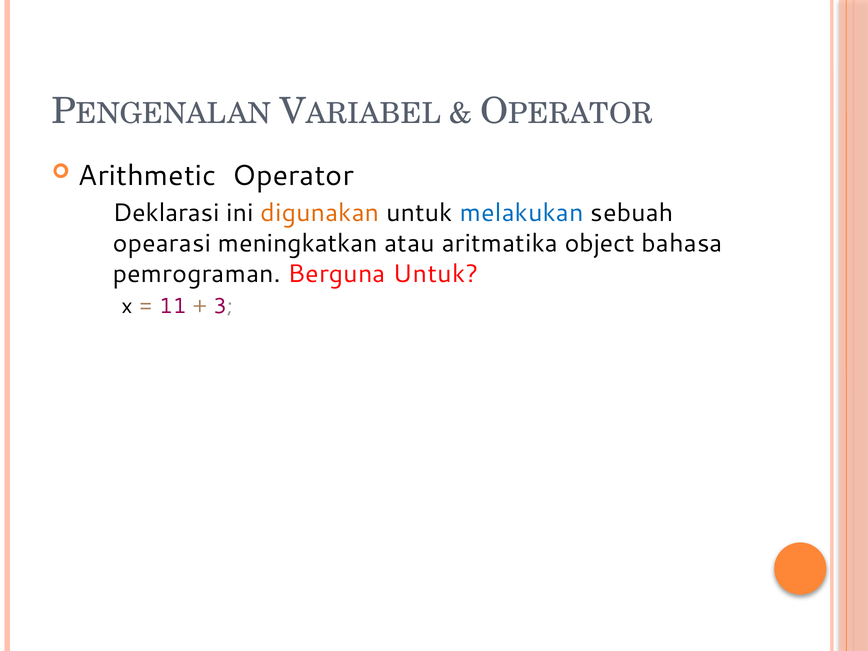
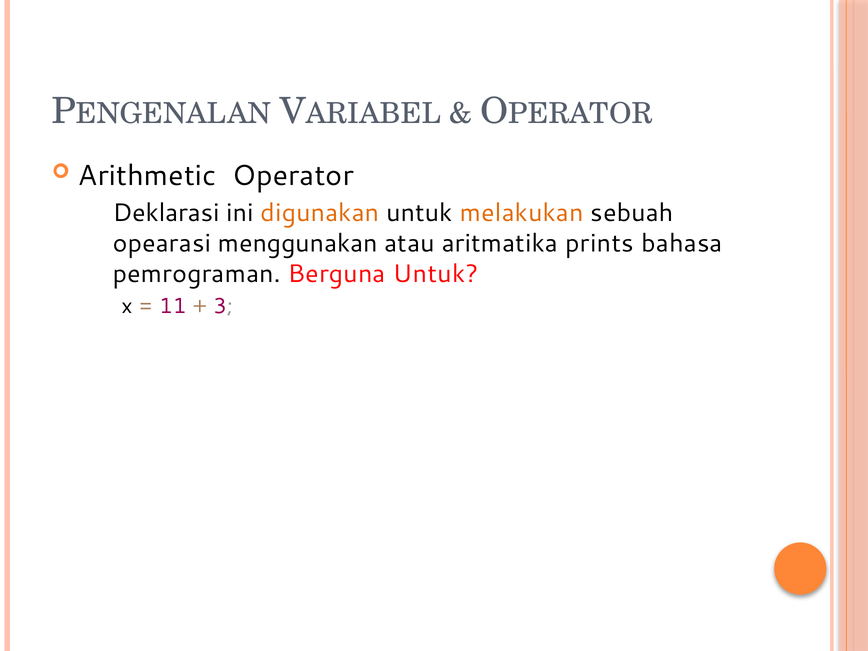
melakukan colour: blue -> orange (522, 213)
meningkatkan: meningkatkan -> menggunakan (298, 243)
object: object -> prints (599, 243)
